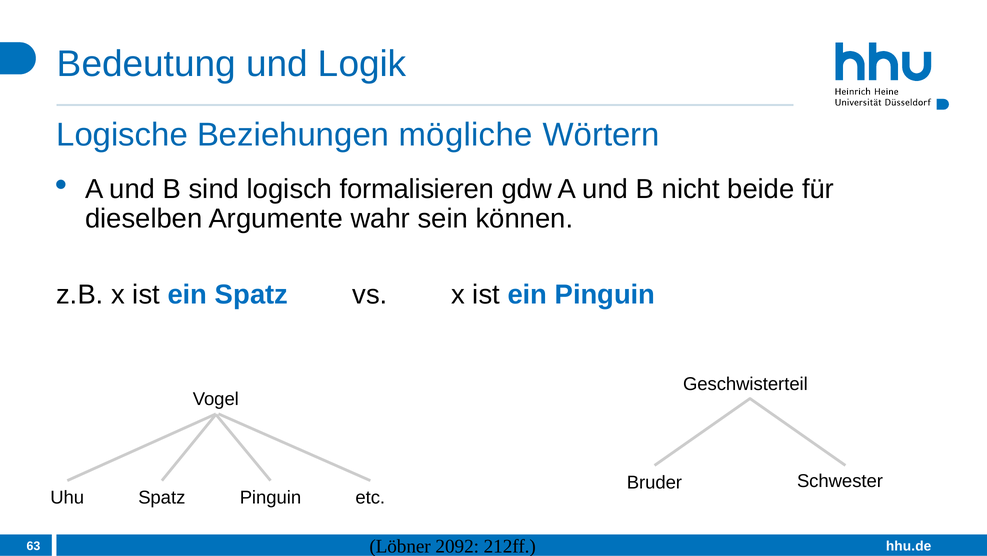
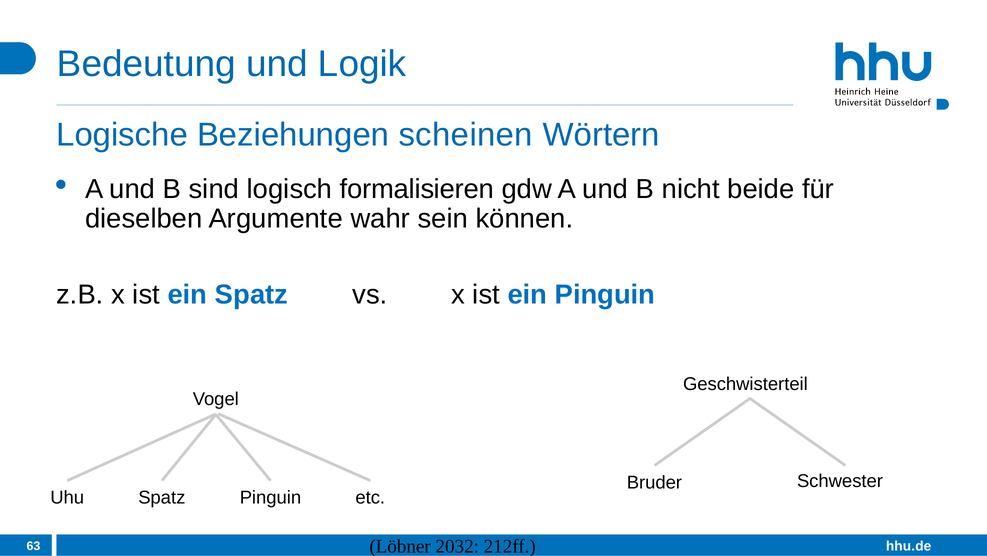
mögliche: mögliche -> scheinen (466, 135)
2092: 2092 -> 2032 (457, 546)
